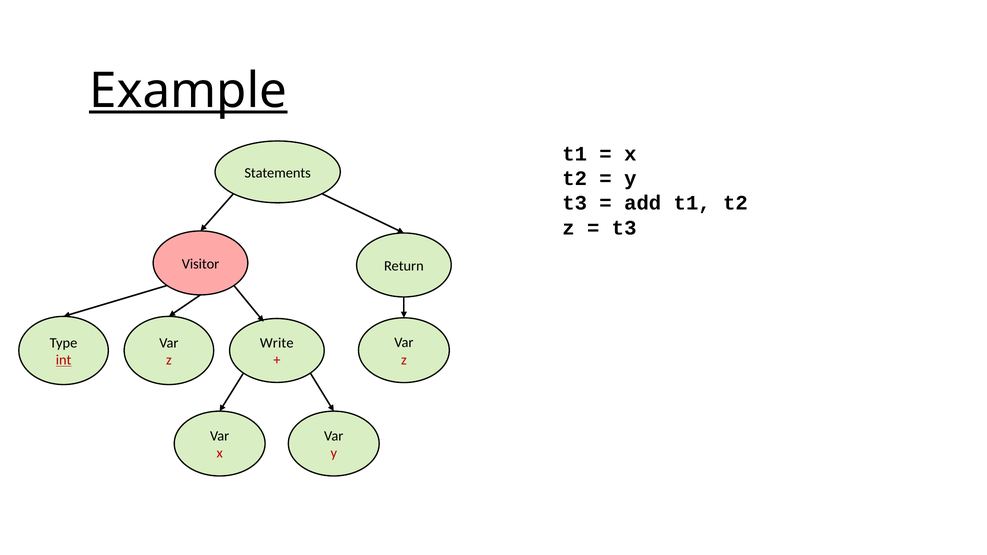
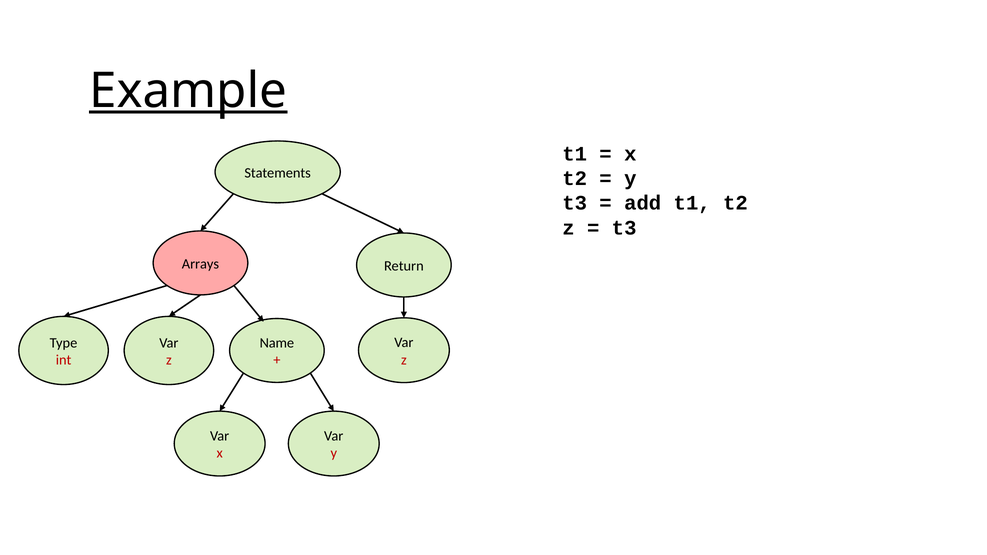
Visitor: Visitor -> Arrays (200, 264)
Write: Write -> Name (277, 343)
int underline: present -> none (64, 360)
